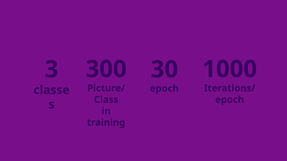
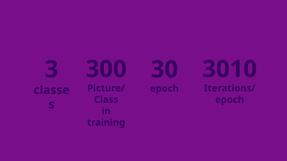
1000: 1000 -> 3010 (230, 69)
